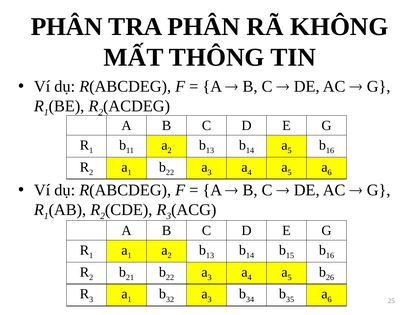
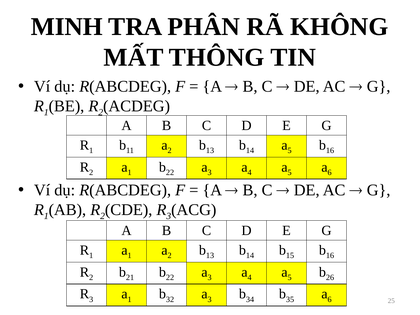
PHÂN: PHÂN -> MINH (67, 27)
